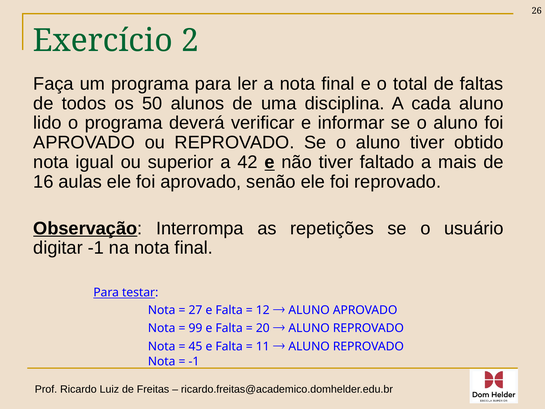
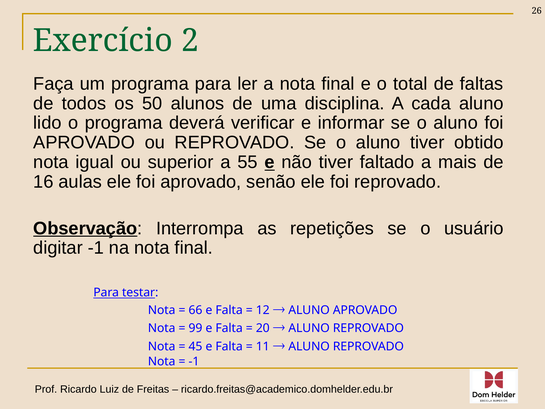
42: 42 -> 55 (247, 162)
27: 27 -> 66 (195, 310)
